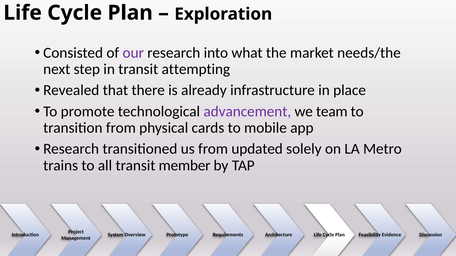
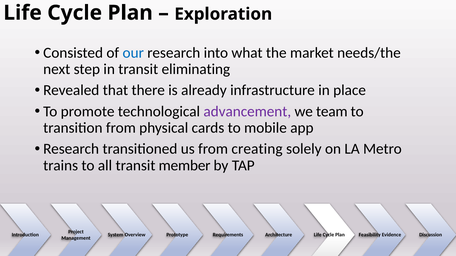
our colour: purple -> blue (133, 53)
attempting: attempting -> eliminating (196, 69)
updated: updated -> creating (257, 149)
